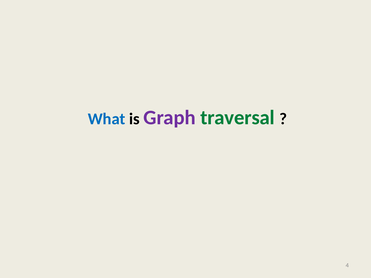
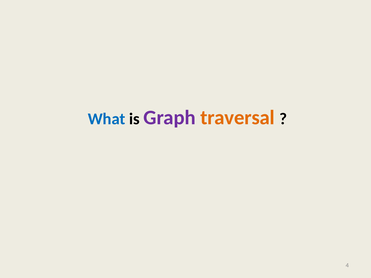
traversal colour: green -> orange (237, 118)
